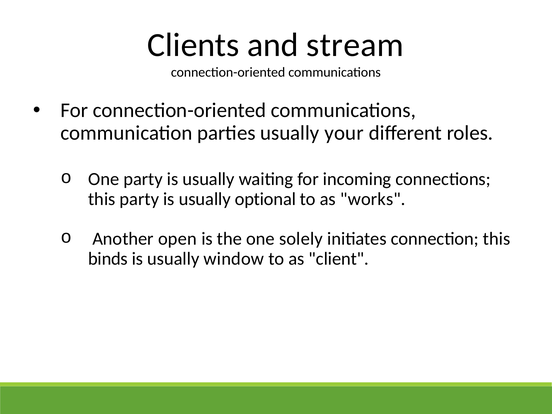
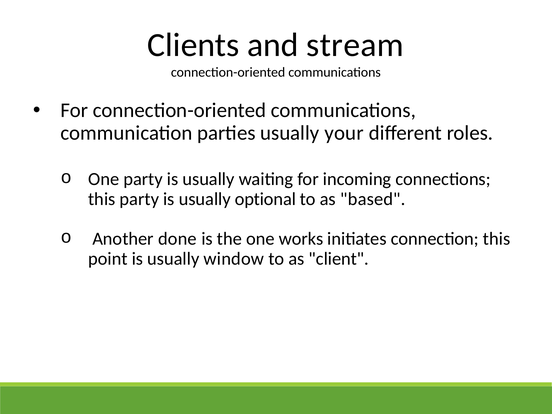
works: works -> based (373, 199)
open: open -> done (177, 239)
solely: solely -> works (301, 239)
binds: binds -> point (108, 259)
